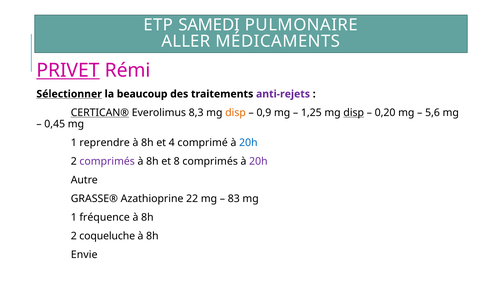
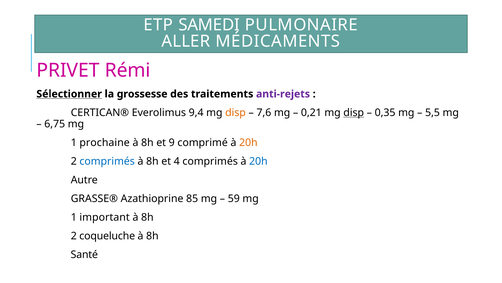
PRIVET underline: present -> none (68, 70)
beaucoup: beaucoup -> grossesse (142, 94)
CERTICAN® underline: present -> none (100, 112)
8,3: 8,3 -> 9,4 (196, 112)
0,9: 0,9 -> 7,6 (264, 112)
1,25: 1,25 -> 0,21 (311, 112)
0,20: 0,20 -> 0,35 (385, 112)
5,6: 5,6 -> 5,5 (433, 112)
0,45: 0,45 -> 6,75 (55, 124)
reprendre: reprendre -> prochaine (105, 142)
4: 4 -> 9 (172, 142)
20h colour: blue -> orange (248, 142)
comprimés colour: purple -> blue (107, 161)
8: 8 -> 4 (177, 161)
20h colour: purple -> blue (258, 161)
22: 22 -> 85 (192, 198)
83: 83 -> 59 (234, 198)
fréquence: fréquence -> important (105, 217)
Envie: Envie -> Santé (84, 254)
